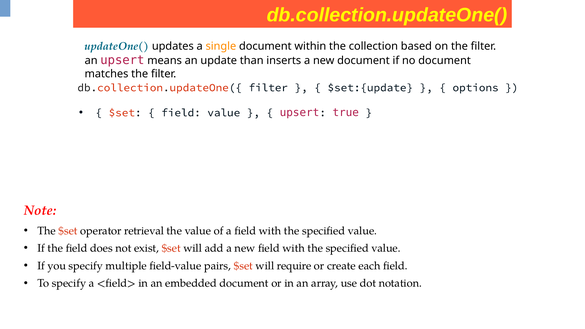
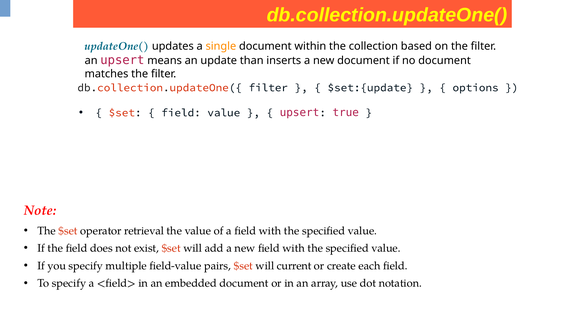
require: require -> current (294, 266)
